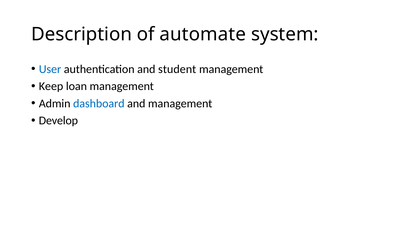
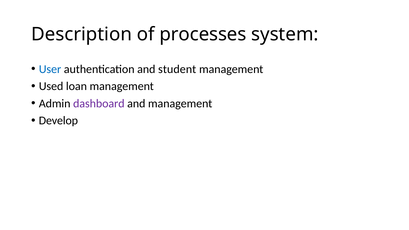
automate: automate -> processes (203, 34)
Keep: Keep -> Used (51, 86)
dashboard colour: blue -> purple (99, 103)
